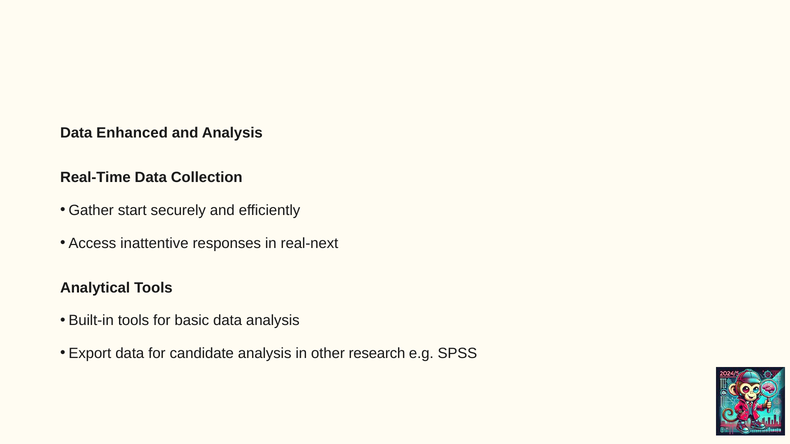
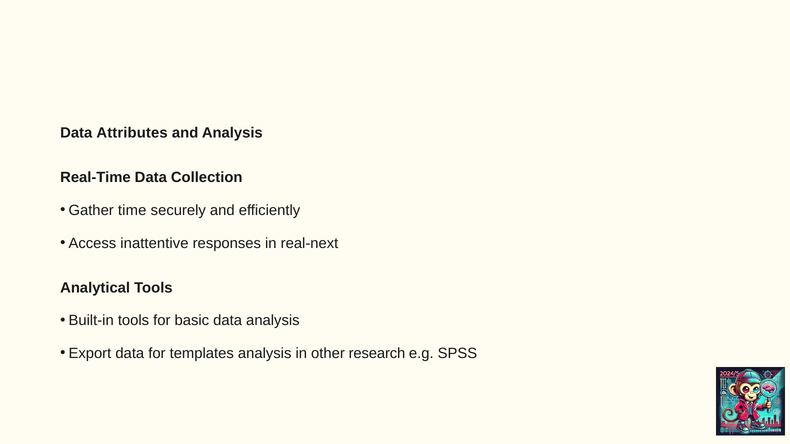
Enhanced: Enhanced -> Attributes (132, 133)
start: start -> time (132, 211)
candidate: candidate -> templates (202, 354)
